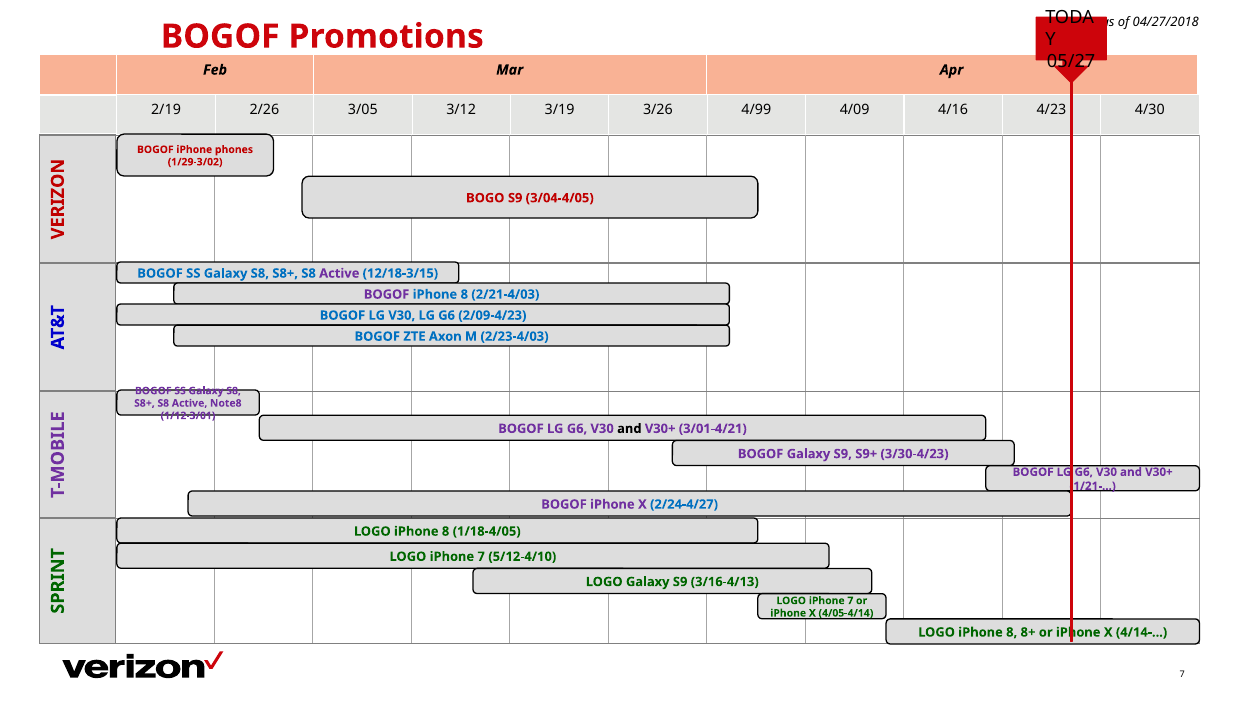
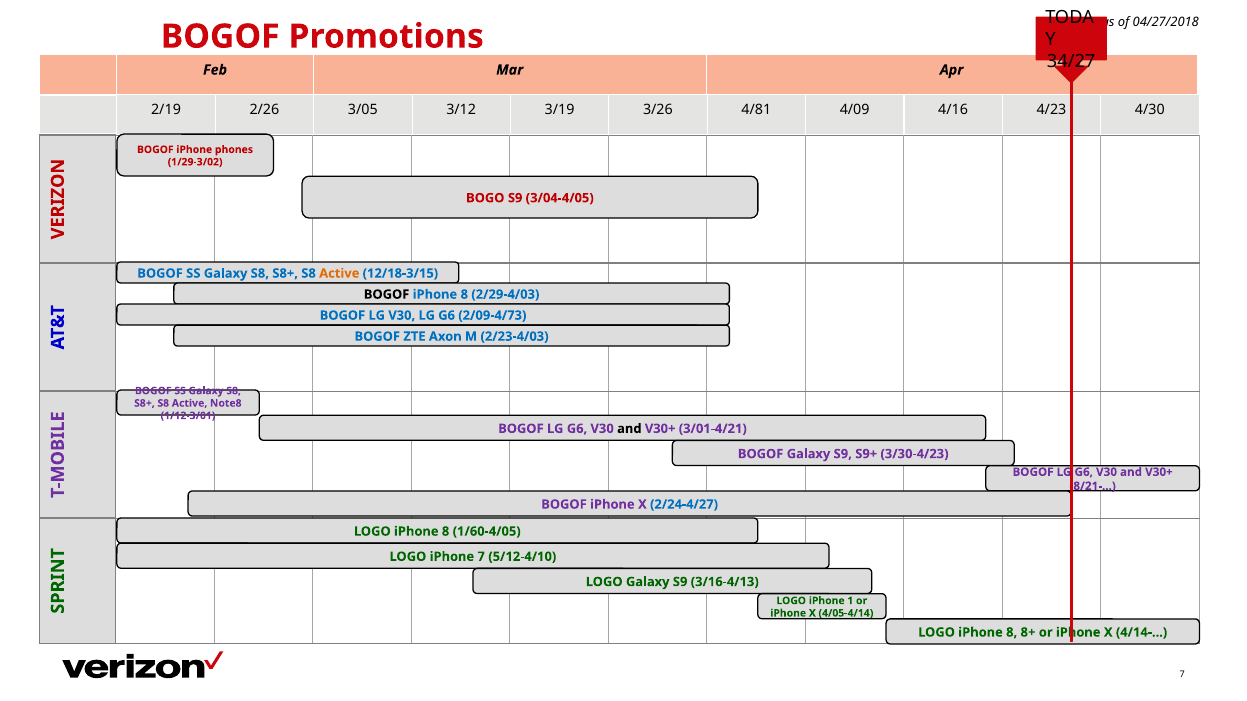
05/27: 05/27 -> 34/27 (1071, 62)
4/99: 4/99 -> 4/81 (756, 110)
Active colour: purple -> orange (339, 274)
BOGOF colour: purple -> black (387, 295)
2/21-4/03: 2/21-4/03 -> 2/29-4/03 (505, 295)
2/09-4/23: 2/09-4/23 -> 2/09-4/73 (492, 316)
1/21-: 1/21- -> 8/21- (1093, 486)
1/18-4/05: 1/18-4/05 -> 1/60-4/05 (487, 532)
7: 7 -> 1 (850, 601)
